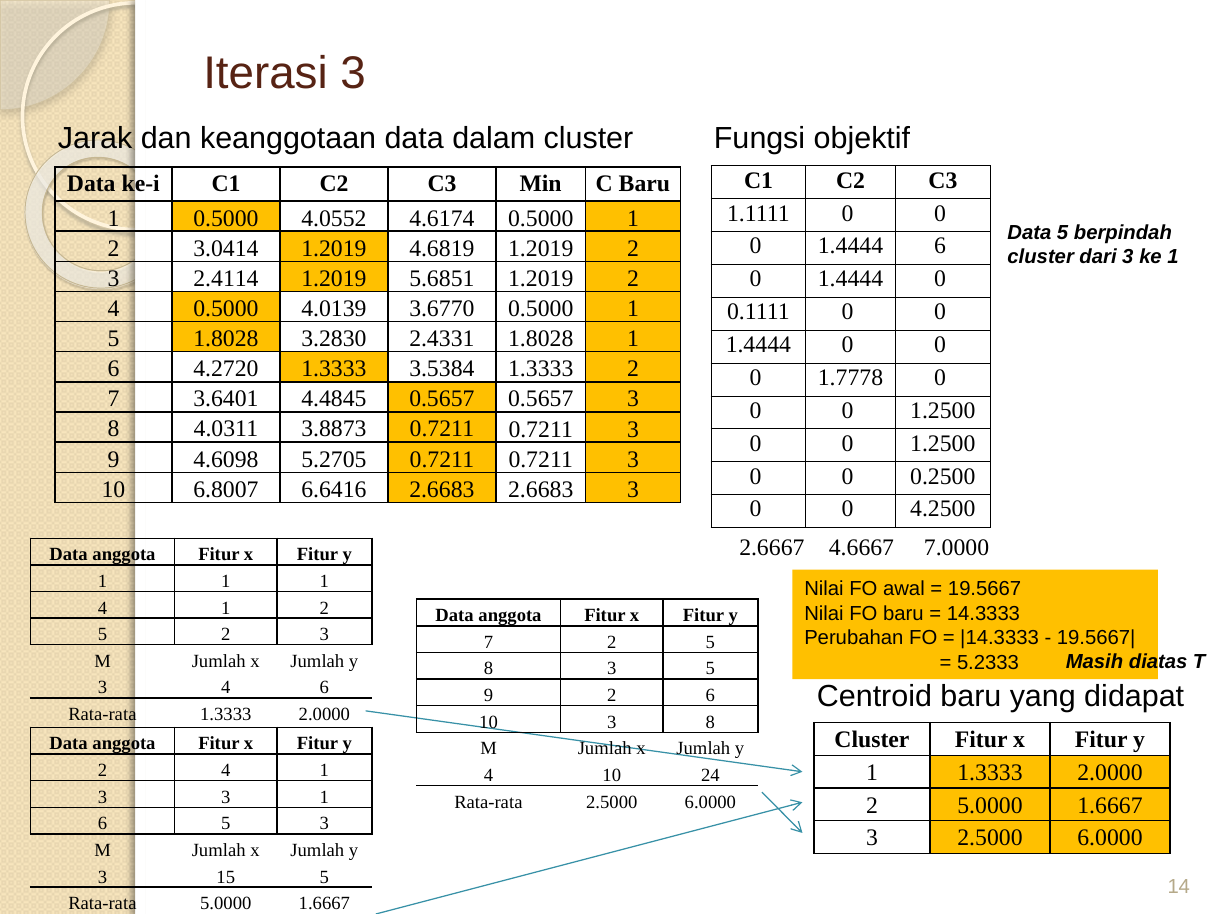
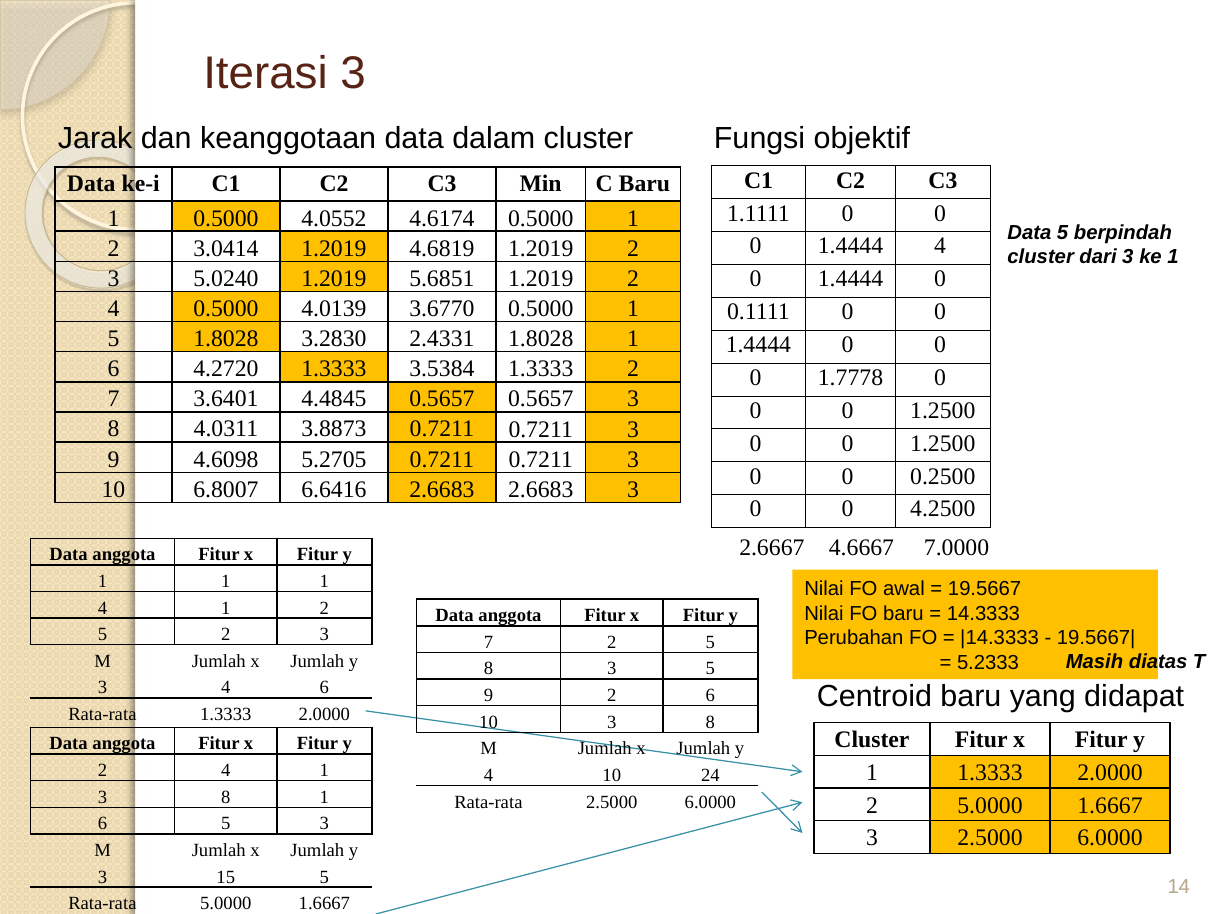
1.4444 6: 6 -> 4 (940, 246)
2.4114: 2.4114 -> 5.0240 (226, 279)
3: 3 -> 8 (226, 797)
